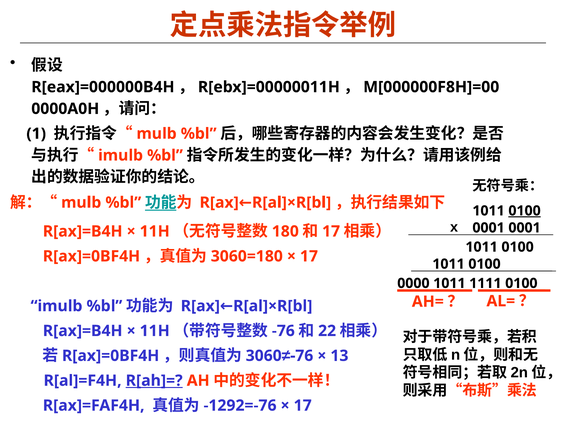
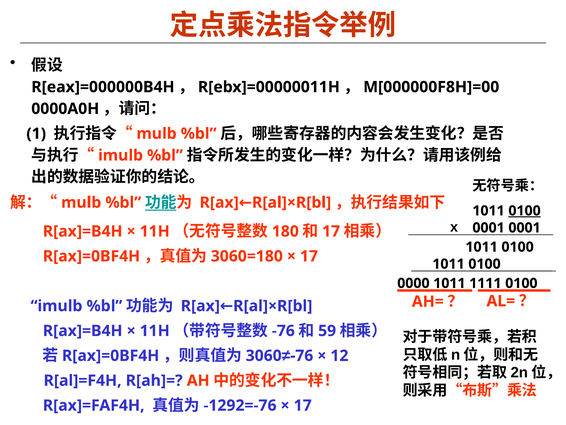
22: 22 -> 59 (327, 330)
13: 13 -> 12 (339, 355)
R[ah]= underline: present -> none (154, 380)
